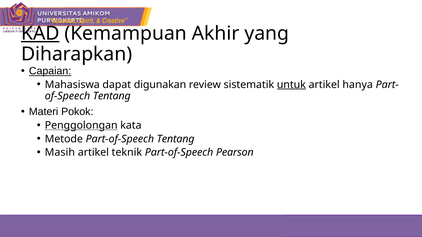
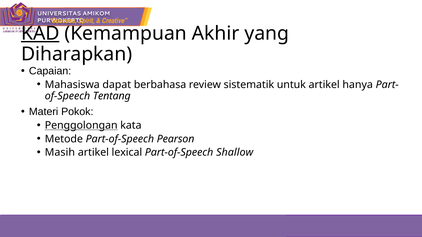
Capaian underline: present -> none (50, 71)
digunakan: digunakan -> berbahasa (160, 85)
untuk underline: present -> none (291, 85)
Part-of-Speech Tentang: Tentang -> Pearson (176, 139)
teknik: teknik -> lexical (127, 153)
Pearson: Pearson -> Shallow (235, 153)
